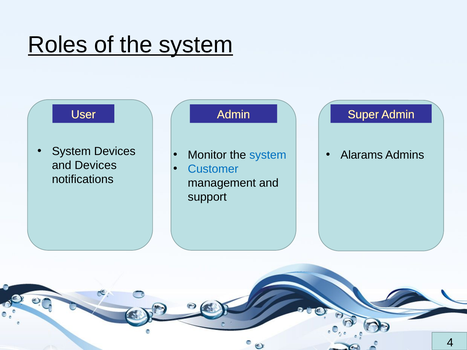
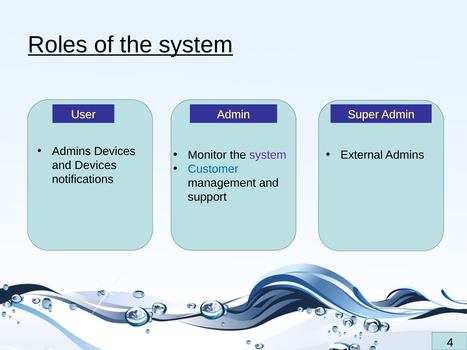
System: System -> Admins (71, 151)
system colour: blue -> purple (268, 155)
Alarams: Alarams -> External (362, 155)
